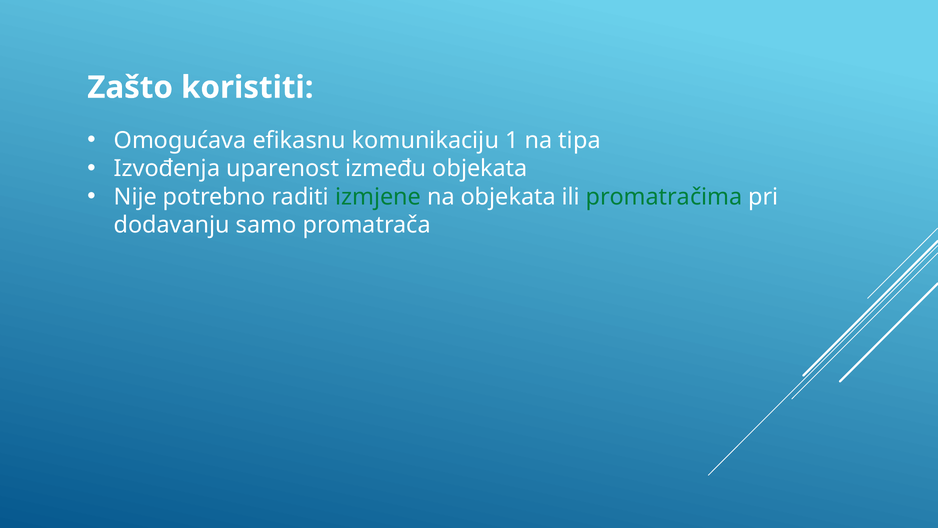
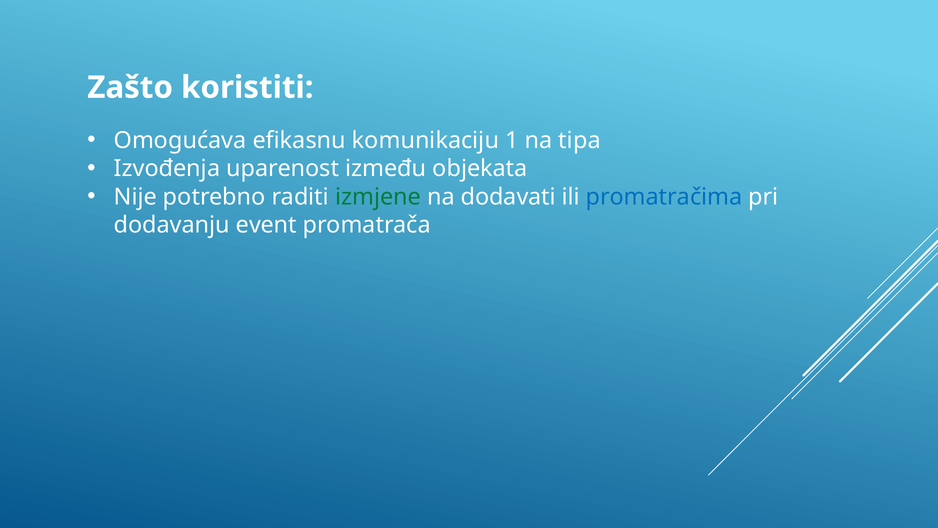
na objekata: objekata -> dodavati (508, 197)
promatračima colour: green -> blue (664, 197)
samo: samo -> event (266, 225)
